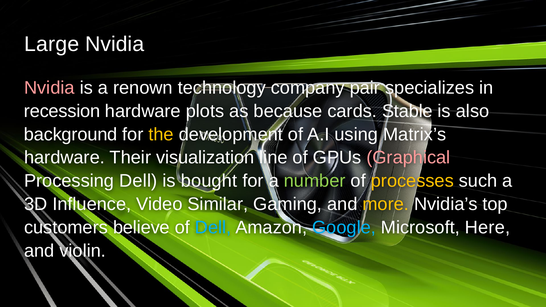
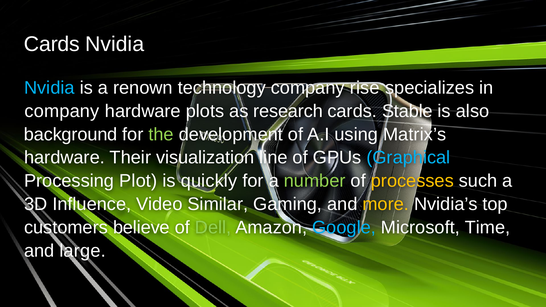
Large: Large -> Cards (52, 44)
Nvidia colour: pink -> light blue (49, 88)
pair: pair -> rise (365, 88)
recession: recession -> company (62, 111)
because: because -> research (288, 111)
the colour: yellow -> light green (161, 134)
Graphical colour: pink -> light blue (408, 158)
Processing Dell: Dell -> Plot (138, 181)
bought: bought -> quickly (209, 181)
Dell colour: light blue -> light green (213, 228)
Here: Here -> Time (488, 228)
violin: violin -> large (83, 251)
